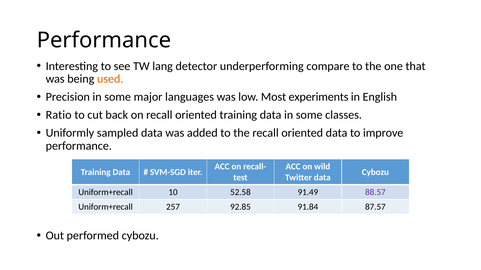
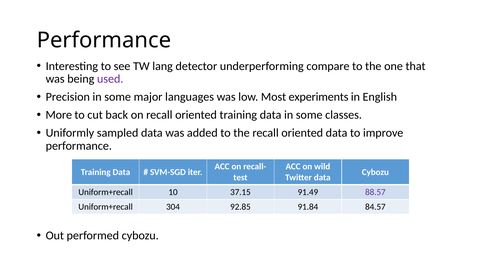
used colour: orange -> purple (110, 79)
Ratio: Ratio -> More (59, 115)
52.58: 52.58 -> 37.15 (240, 193)
257: 257 -> 304 (173, 207)
87.57: 87.57 -> 84.57 (375, 207)
